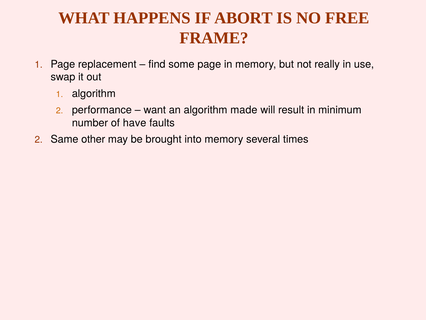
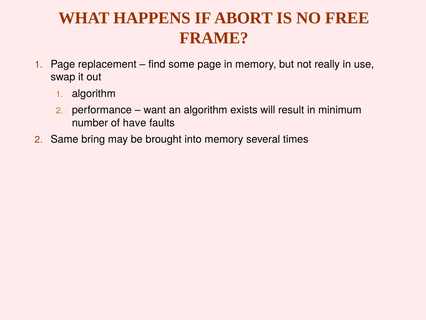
made: made -> exists (244, 110)
other: other -> bring (93, 139)
